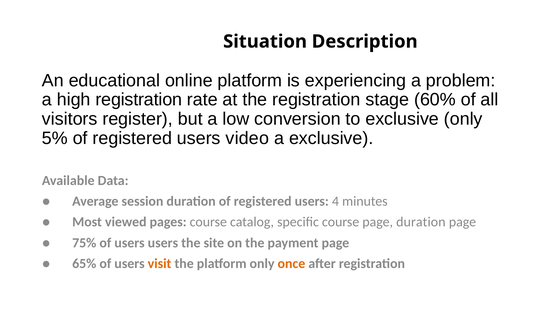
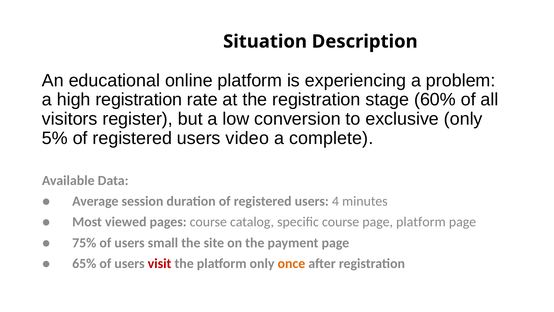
a exclusive: exclusive -> complete (331, 138)
page duration: duration -> platform (421, 222)
users users: users -> small (163, 242)
visit colour: orange -> red (160, 263)
